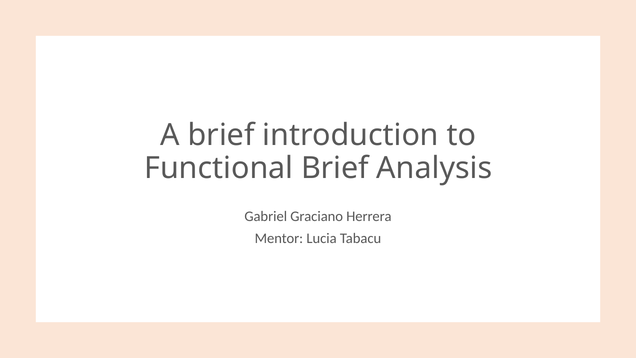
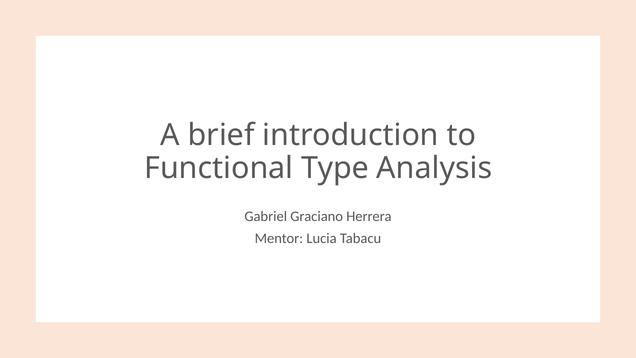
Functional Brief: Brief -> Type (335, 168)
